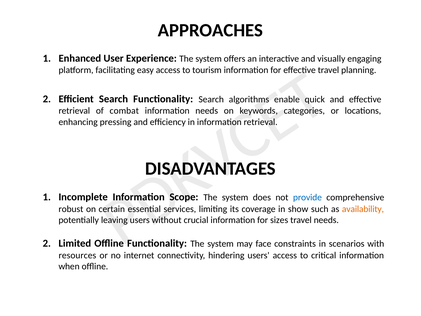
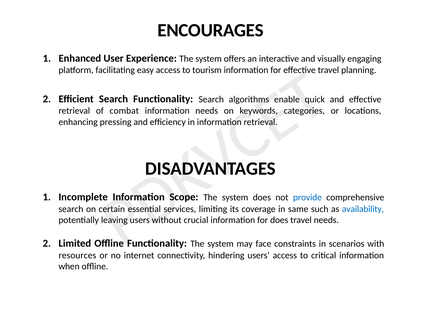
APPROACHES: APPROACHES -> ENCOURAGES (211, 30)
robust: robust -> search (71, 209)
show: show -> same (298, 209)
availability colour: orange -> blue (363, 209)
for sizes: sizes -> does (279, 220)
